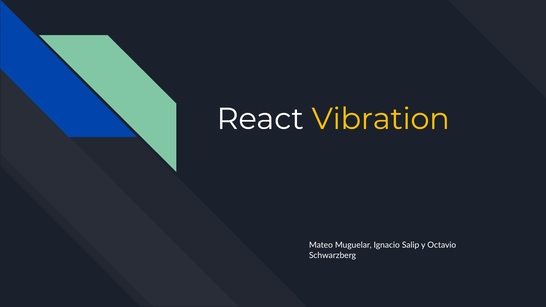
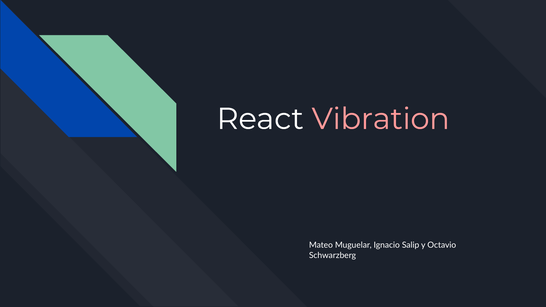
Vibration colour: yellow -> pink (381, 119)
